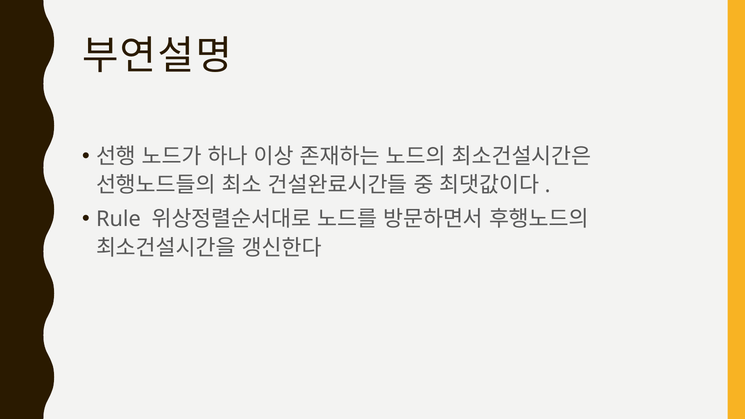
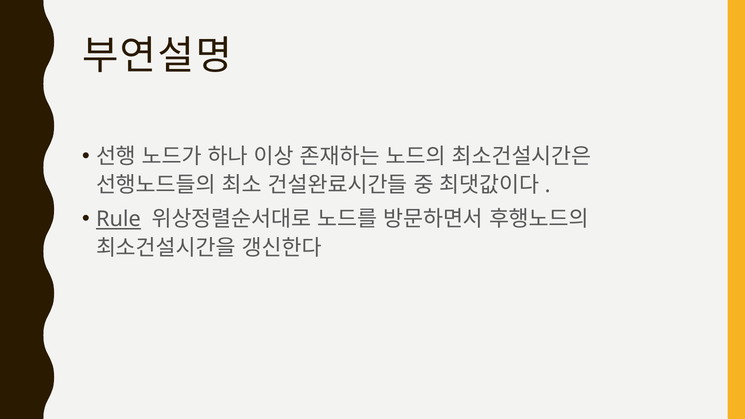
Rule underline: none -> present (118, 219)
